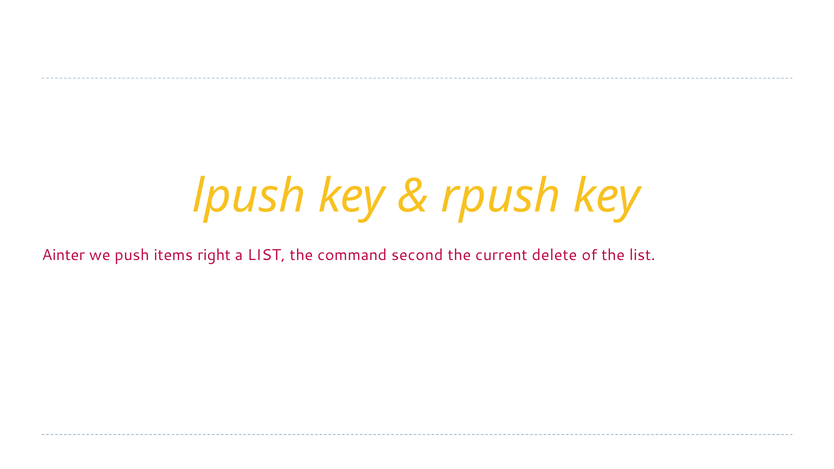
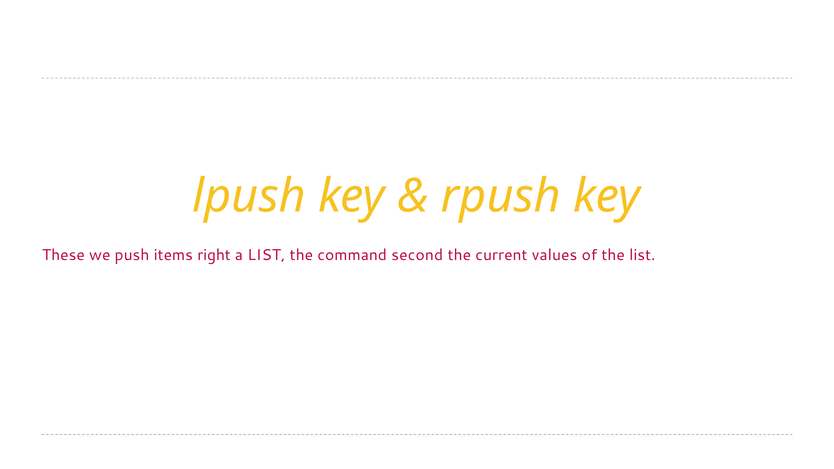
Ainter: Ainter -> These (63, 255)
delete: delete -> values (555, 255)
